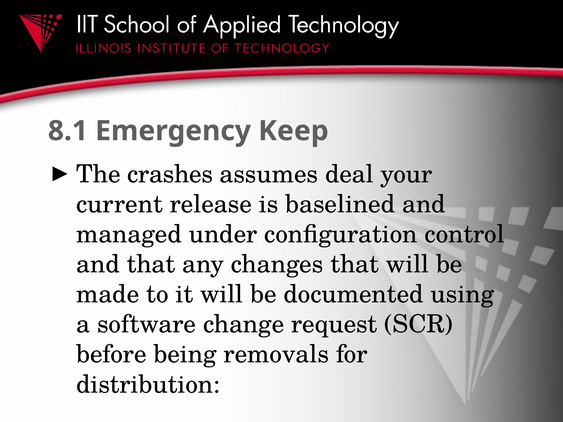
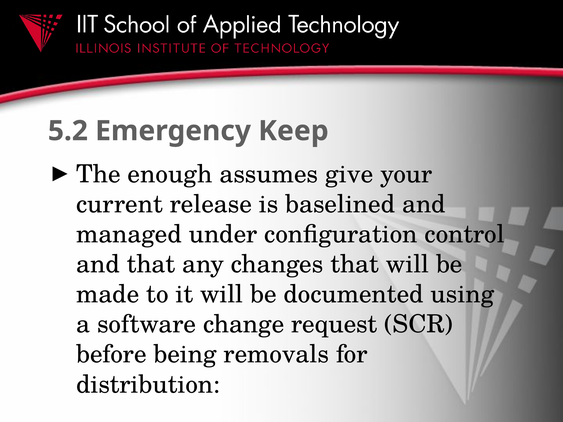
8.1: 8.1 -> 5.2 (68, 131)
crashes: crashes -> enough (170, 174)
deal: deal -> give (349, 174)
